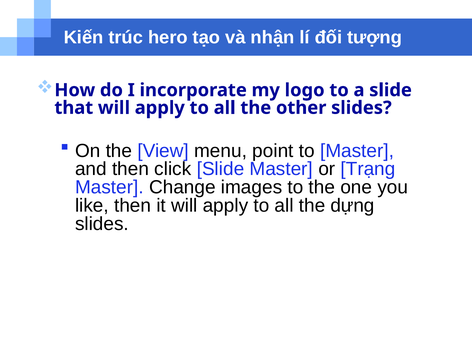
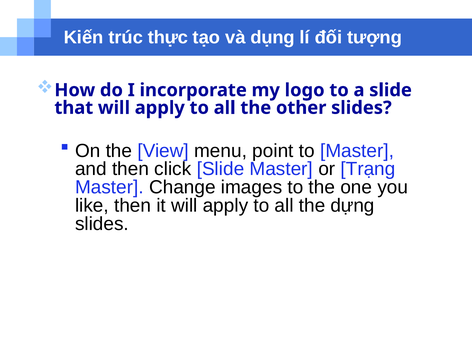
hero: hero -> thực (168, 37)
nhận: nhận -> dụng (273, 37)
